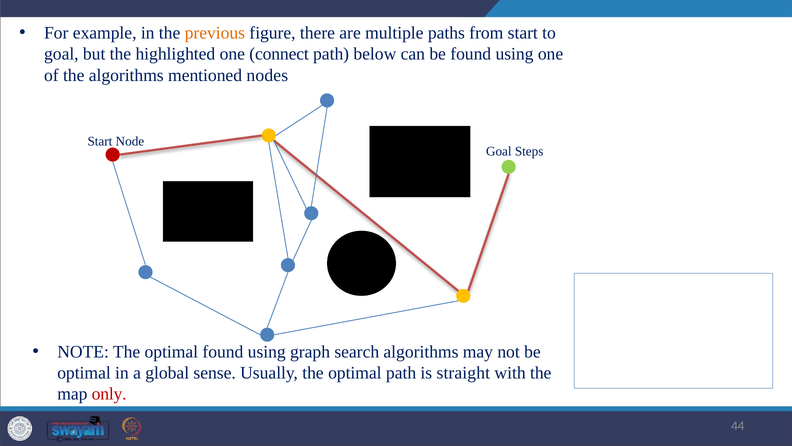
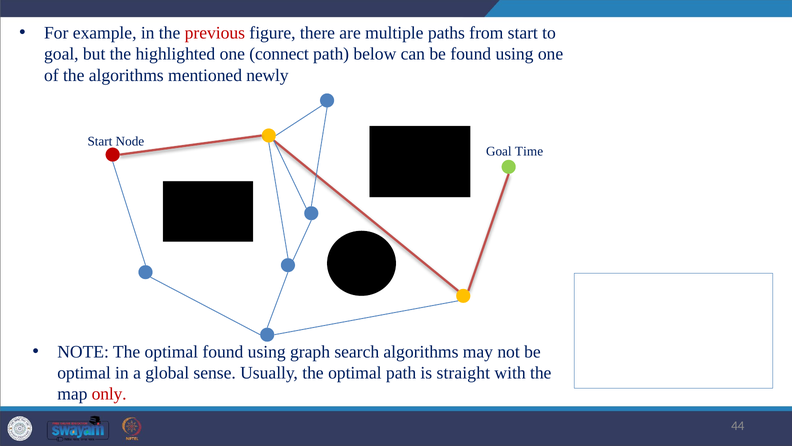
previous colour: orange -> red (215, 33)
nodes: nodes -> newly (267, 75)
Steps: Steps -> Time (529, 151)
